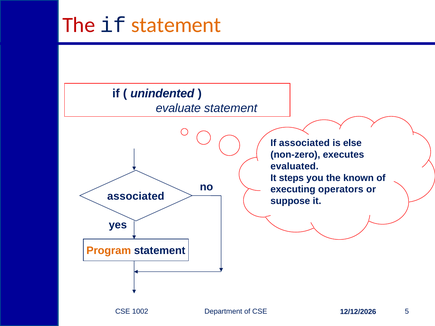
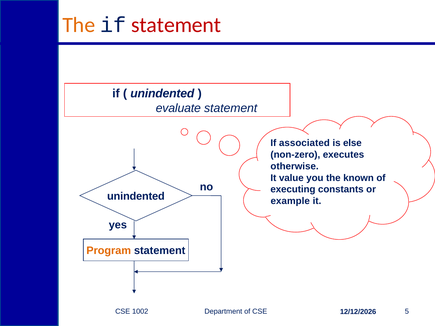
The colour: red -> orange (79, 25)
statement colour: orange -> red (176, 25)
evaluated: evaluated -> otherwise (295, 166)
steps: steps -> value (291, 178)
operators: operators -> constants (341, 190)
associated: associated -> unindented (136, 196)
suppose: suppose -> example (290, 201)
